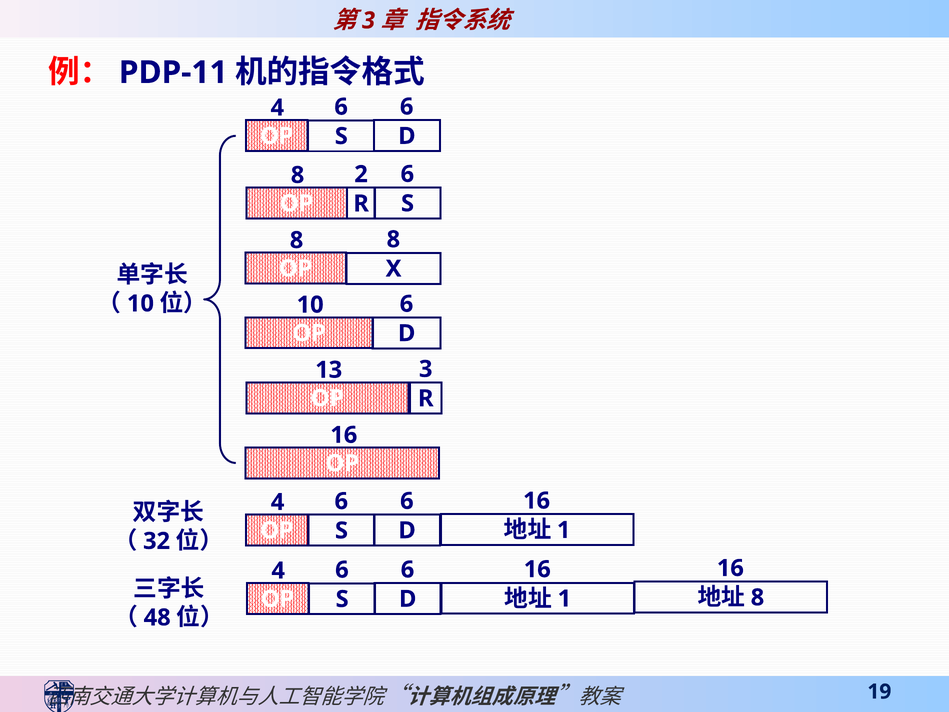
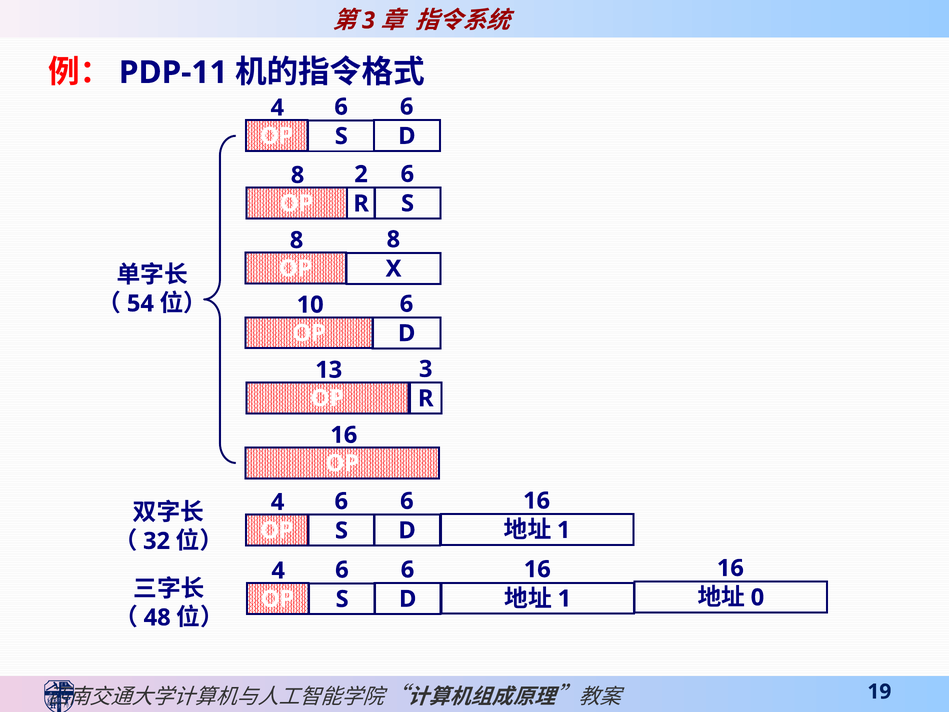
10: 10 -> 54 (140, 303)
8: 8 -> 0 (757, 597)
